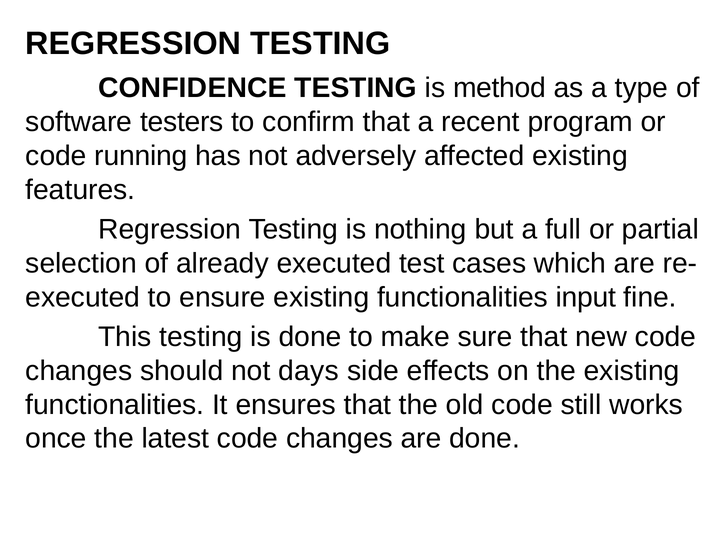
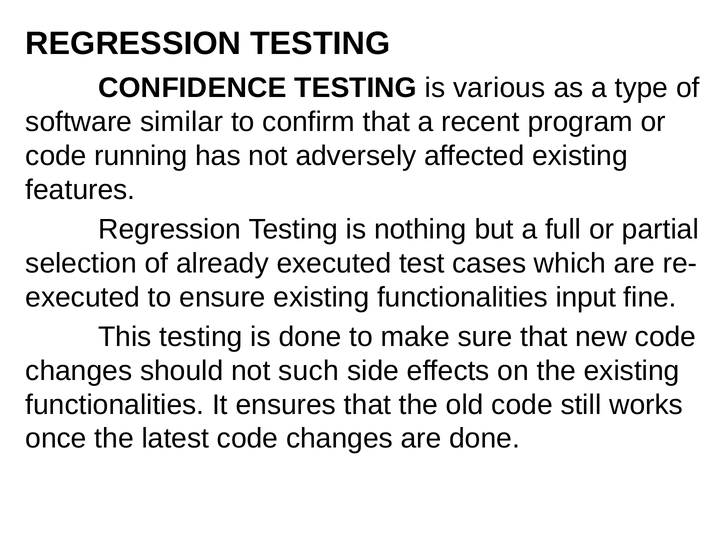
method: method -> various (499, 88)
testers: testers -> similar (182, 122)
days: days -> such (309, 371)
